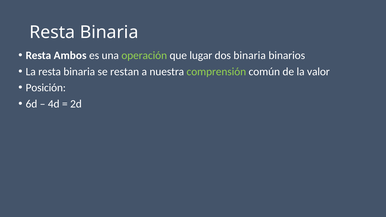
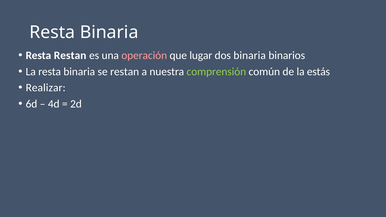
Resta Ambos: Ambos -> Restan (70, 55)
operación colour: light green -> pink (144, 55)
valor: valor -> estás (318, 72)
Posición: Posición -> Realizar (46, 88)
